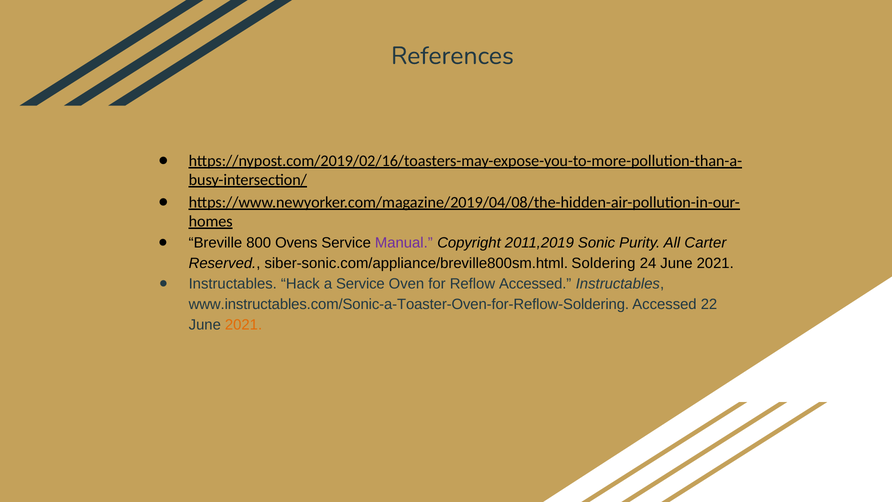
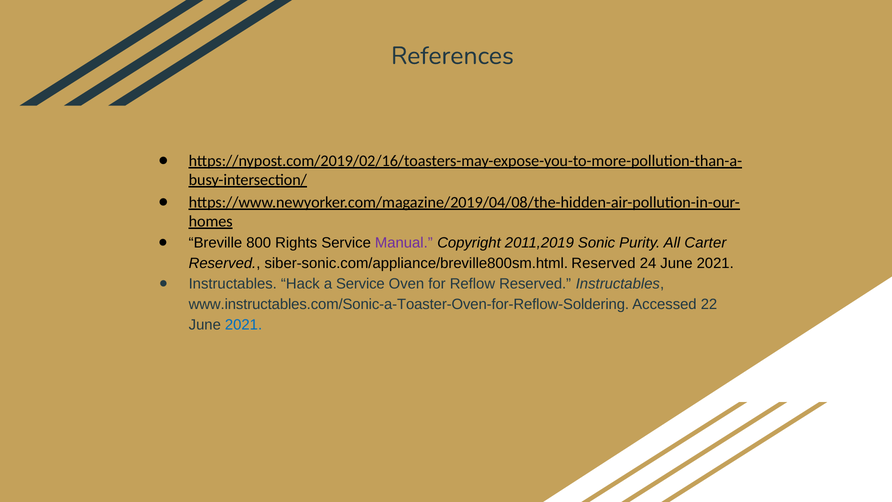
Ovens: Ovens -> Rights (296, 243)
siber-sonic.com/appliance/breville800sm.html Soldering: Soldering -> Reserved (603, 263)
Reflow Accessed: Accessed -> Reserved (535, 284)
2021 colour: orange -> blue (244, 325)
